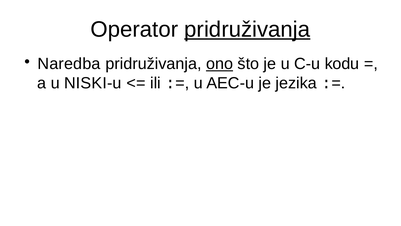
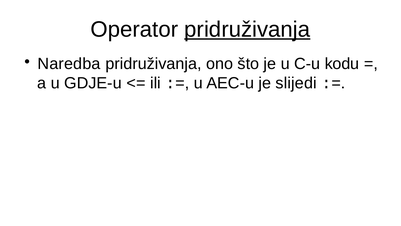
ono underline: present -> none (220, 64)
NISKI-u: NISKI-u -> GDJE-u (93, 83)
jezika: jezika -> slijedi (296, 83)
